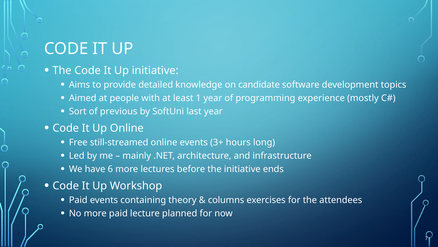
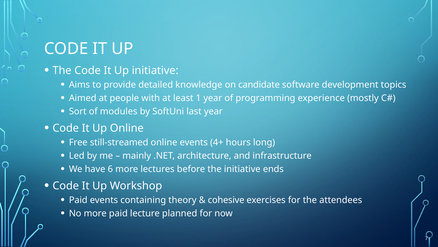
previous: previous -> modules (119, 111)
3+: 3+ -> 4+ (217, 142)
columns: columns -> cohesive (226, 200)
